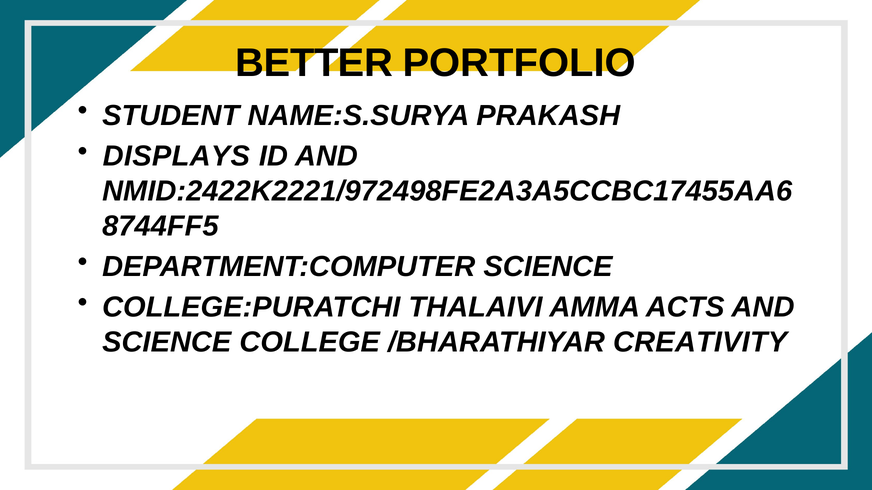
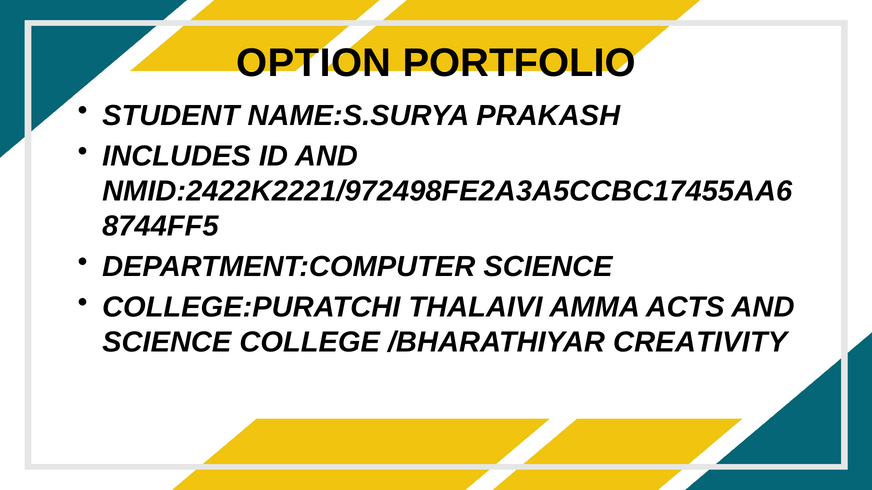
BETTER: BETTER -> OPTION (314, 63)
DISPLAYS: DISPLAYS -> INCLUDES (176, 156)
